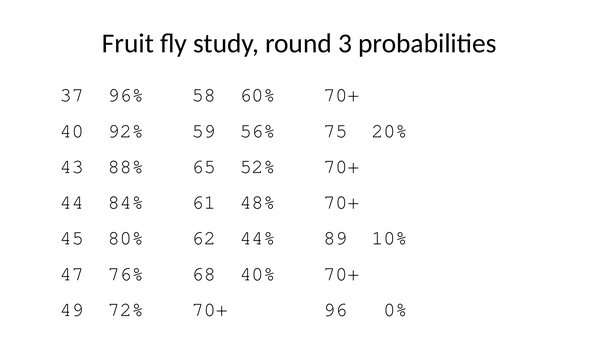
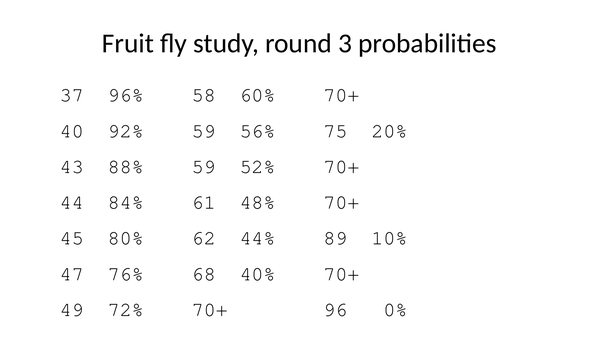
88% 65: 65 -> 59 (204, 167)
